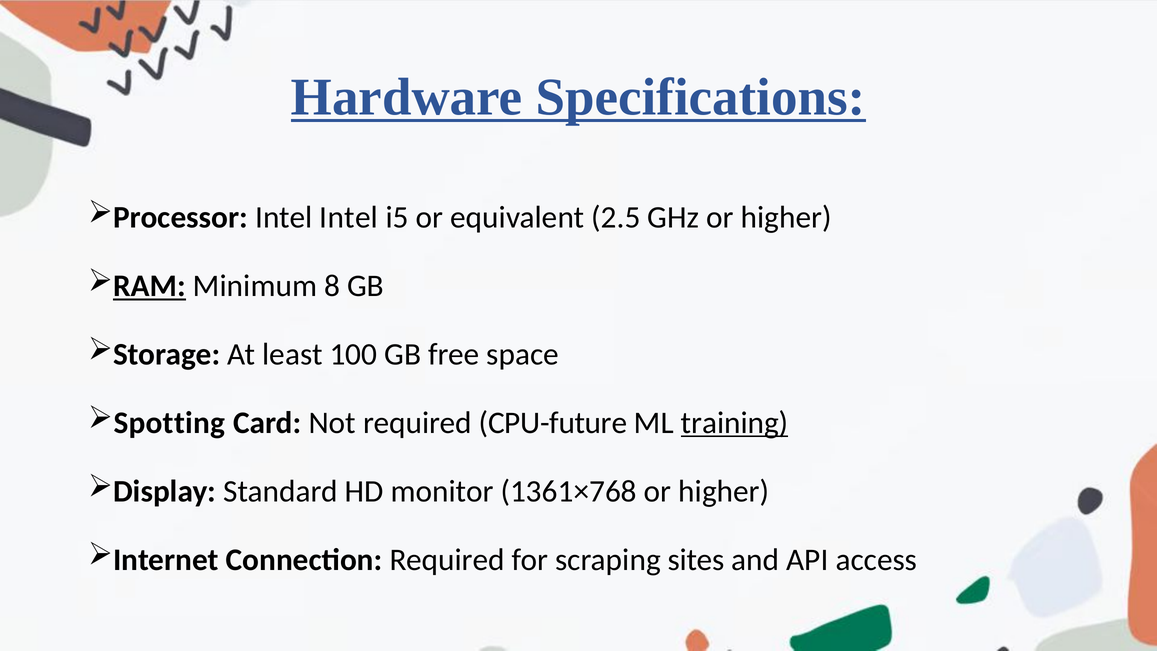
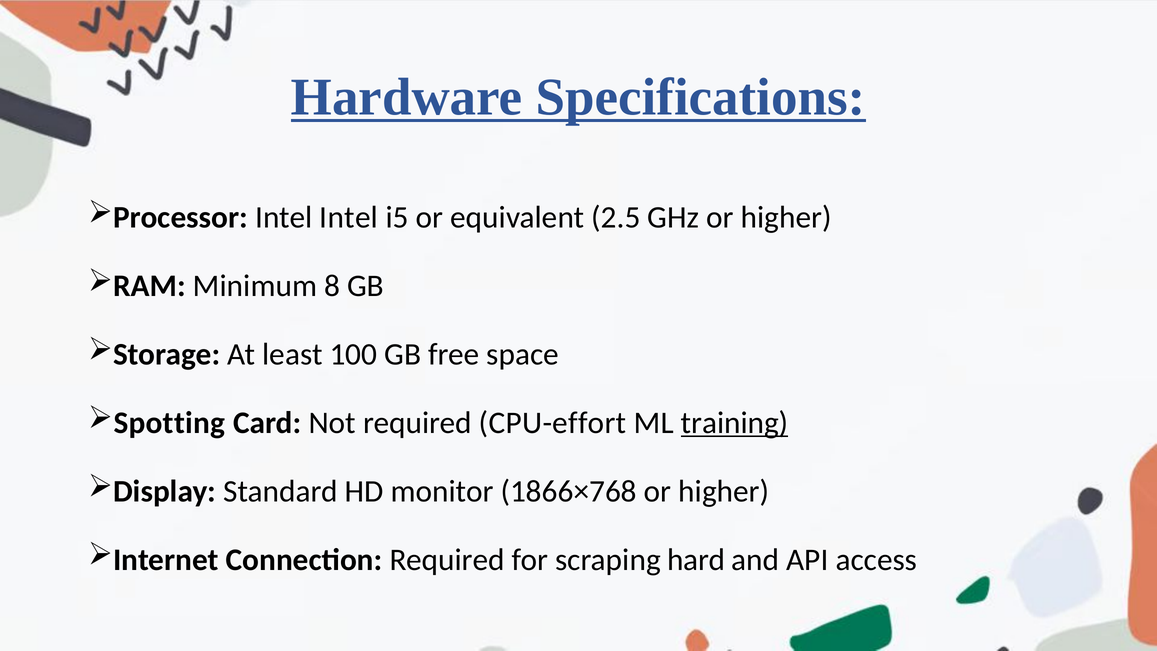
RAM underline: present -> none (149, 286)
CPU-future: CPU-future -> CPU-effort (553, 423)
1361×768: 1361×768 -> 1866×768 (569, 491)
sites: sites -> hard (696, 560)
